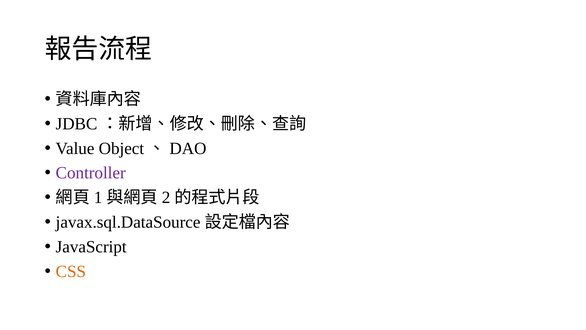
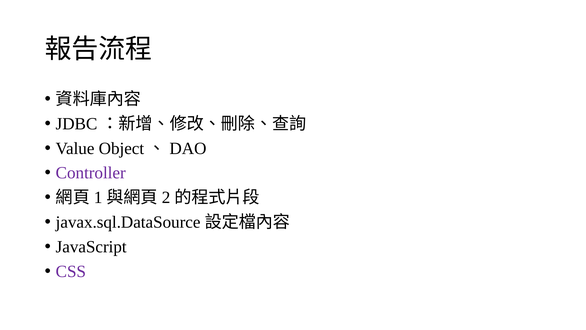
CSS colour: orange -> purple (71, 271)
